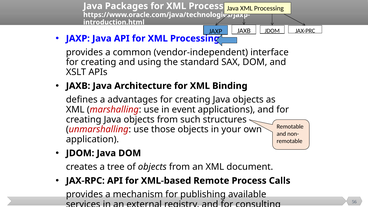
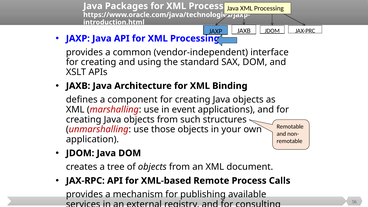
advantages: advantages -> component (133, 100)
